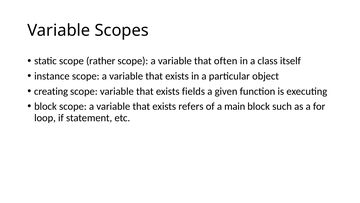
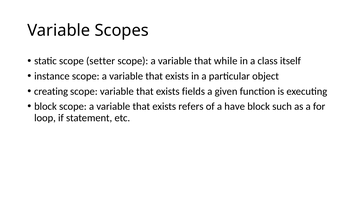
rather: rather -> setter (101, 61)
often: often -> while (226, 61)
main: main -> have (235, 106)
